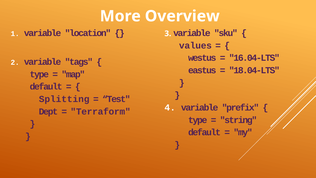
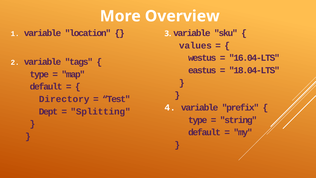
Splitting: Splitting -> Directory (64, 99)
Terraform: Terraform -> Splitting (101, 111)
